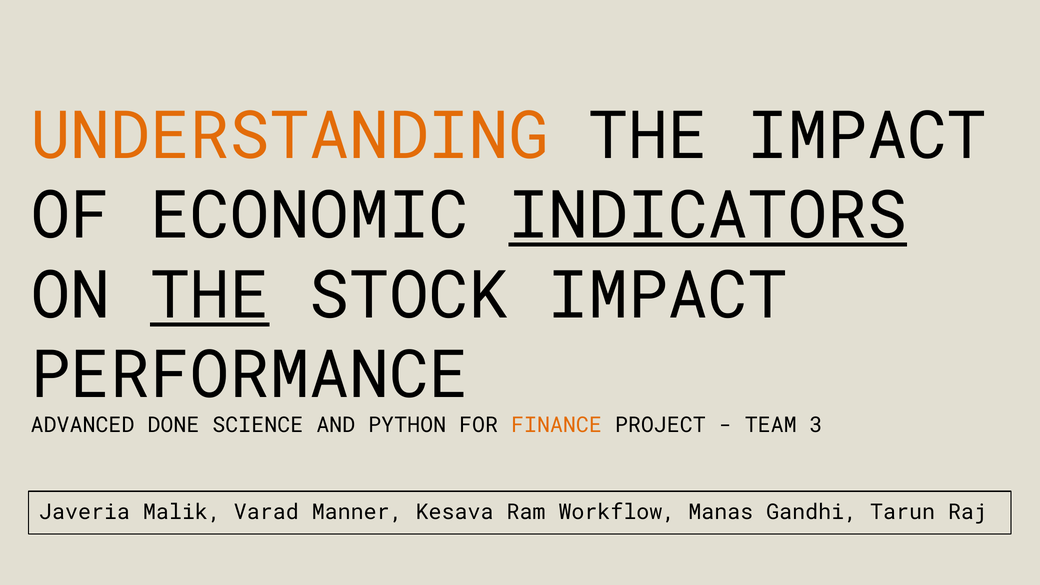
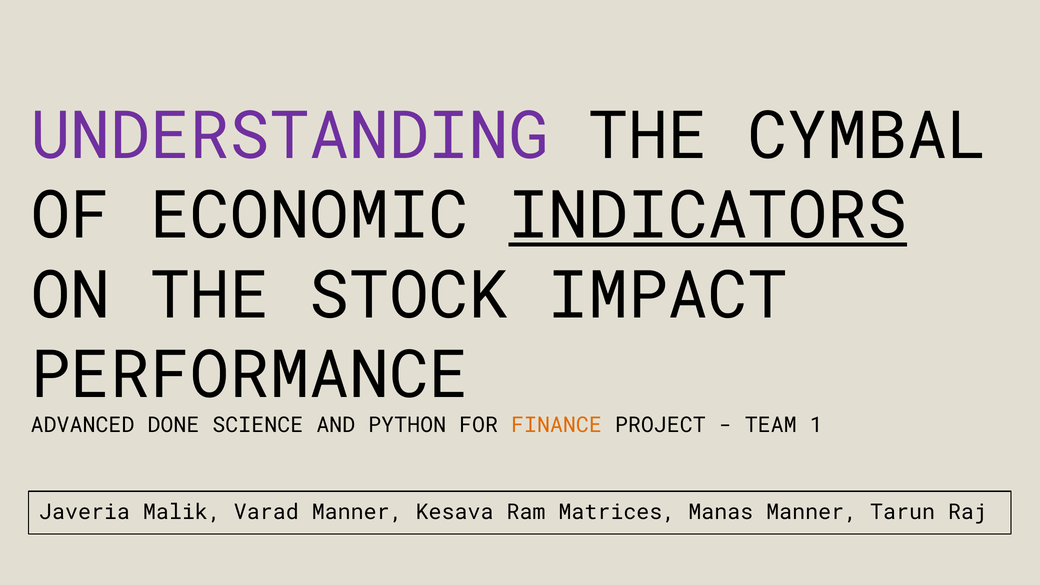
UNDERSTANDING colour: orange -> purple (290, 136)
THE IMPACT: IMPACT -> CYMBAL (867, 136)
THE underline: present -> none (210, 296)
3: 3 -> 1 (816, 425)
Workflow: Workflow -> Matrices (617, 512)
Manas Gandhi: Gandhi -> Manner (812, 512)
